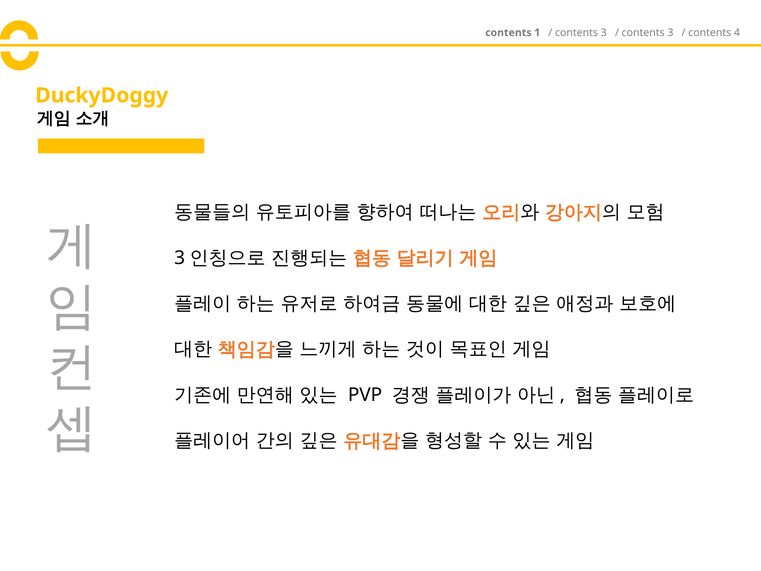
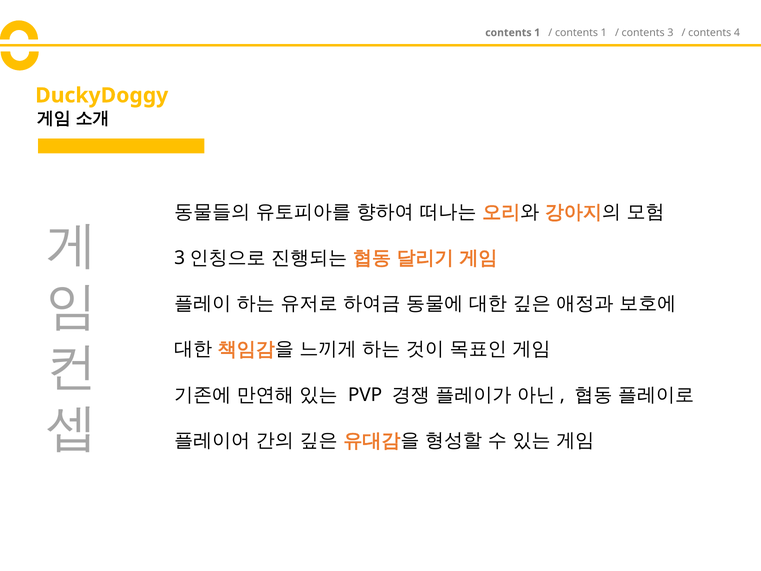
3: 3 -> 1 (604, 33)
